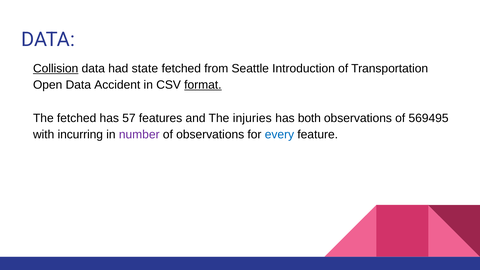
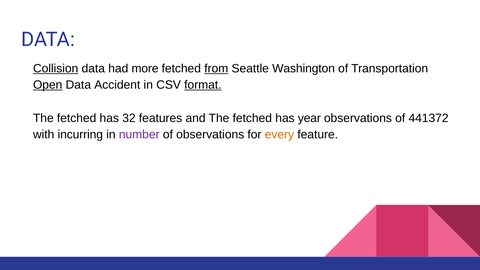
state: state -> more (145, 68)
from underline: none -> present (216, 68)
Introduction: Introduction -> Washington (304, 68)
Open underline: none -> present (48, 85)
57: 57 -> 32 (129, 118)
and The injuries: injuries -> fetched (252, 118)
both: both -> year (309, 118)
569495: 569495 -> 441372 (429, 118)
every colour: blue -> orange (279, 135)
